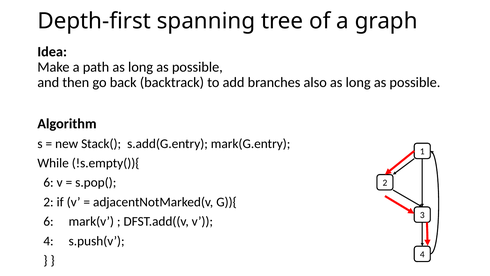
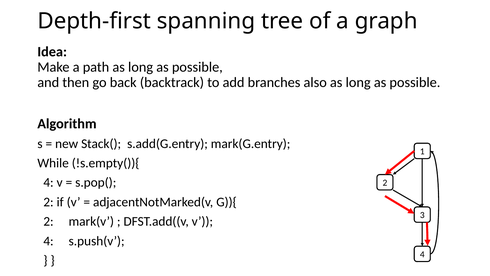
6: 6 -> 4 (48, 182)
6: 6 -> 2 (48, 221)
